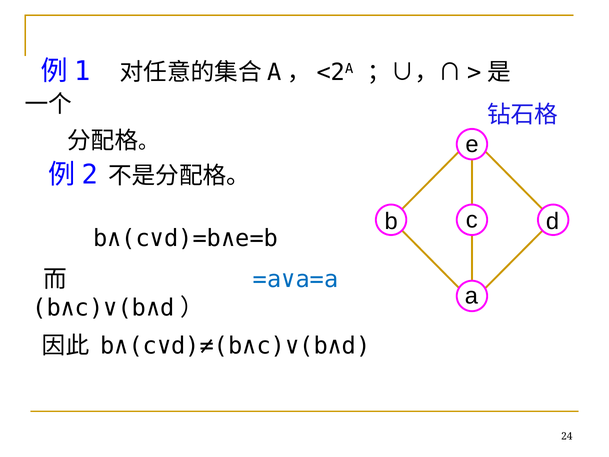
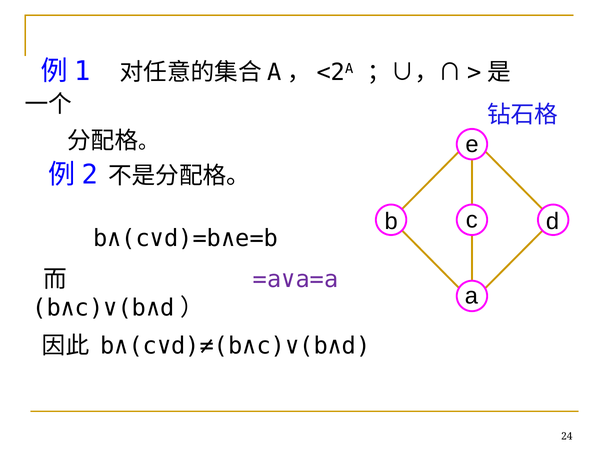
=a∨a=a colour: blue -> purple (296, 279)
